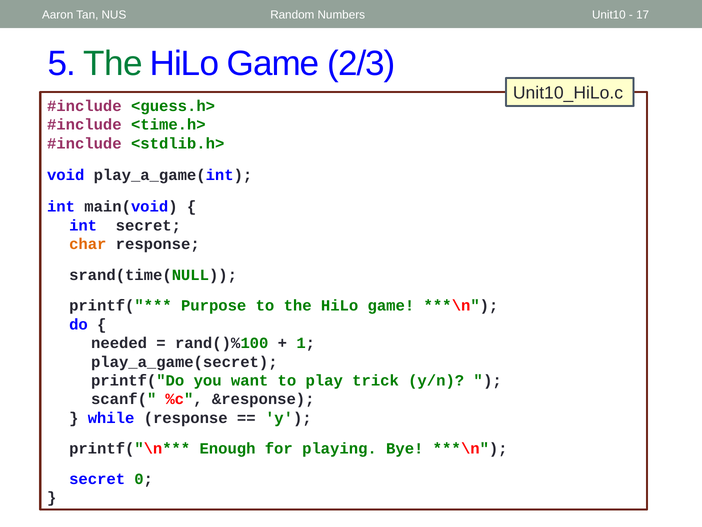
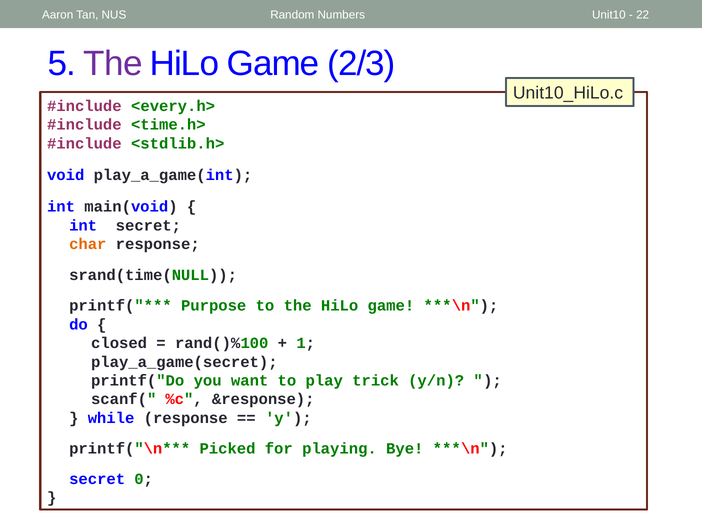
17: 17 -> 22 (643, 15)
The colour: green -> purple (113, 64)
<guess.h>: <guess.h> -> <every.h> (173, 106)
needed: needed -> closed (119, 343)
Enough: Enough -> Picked (228, 448)
